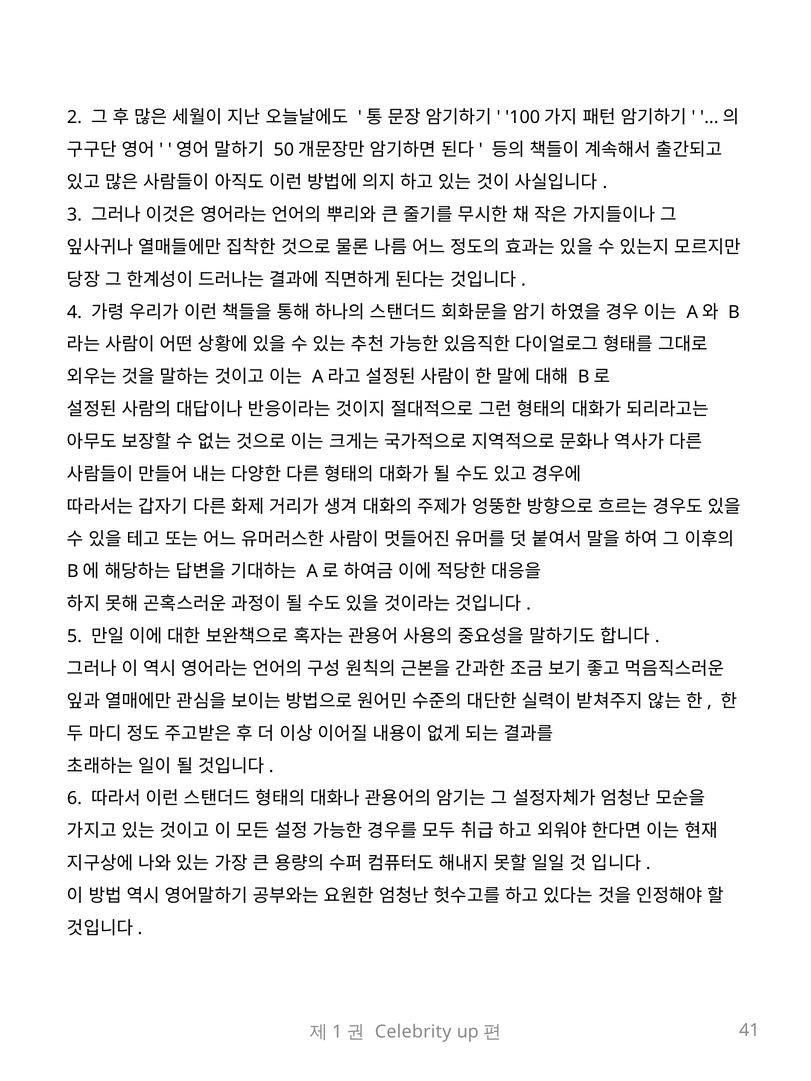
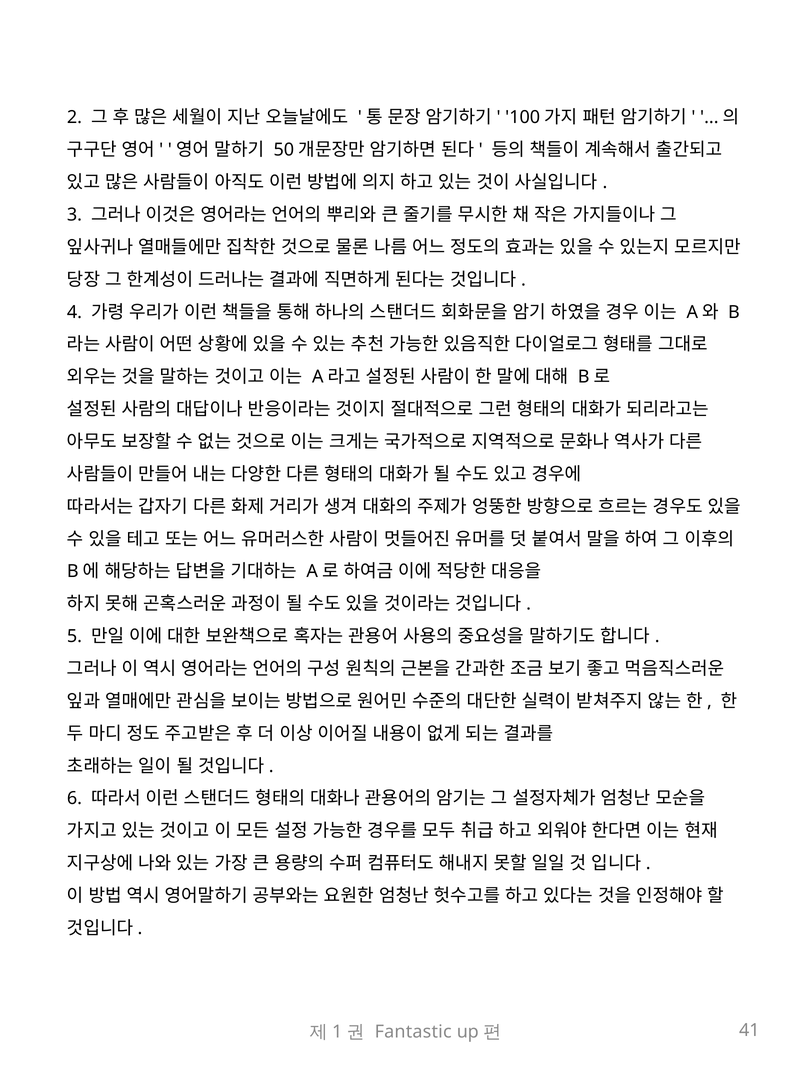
Celebrity: Celebrity -> Fantastic (413, 1032)
